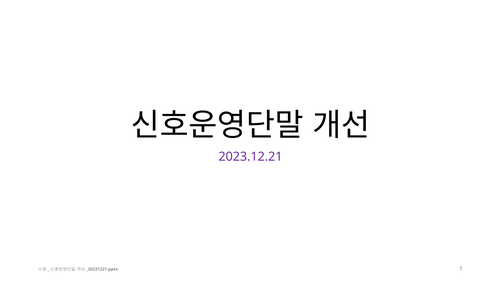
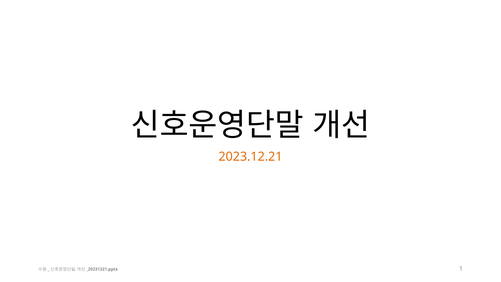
2023.12.21 colour: purple -> orange (250, 157)
